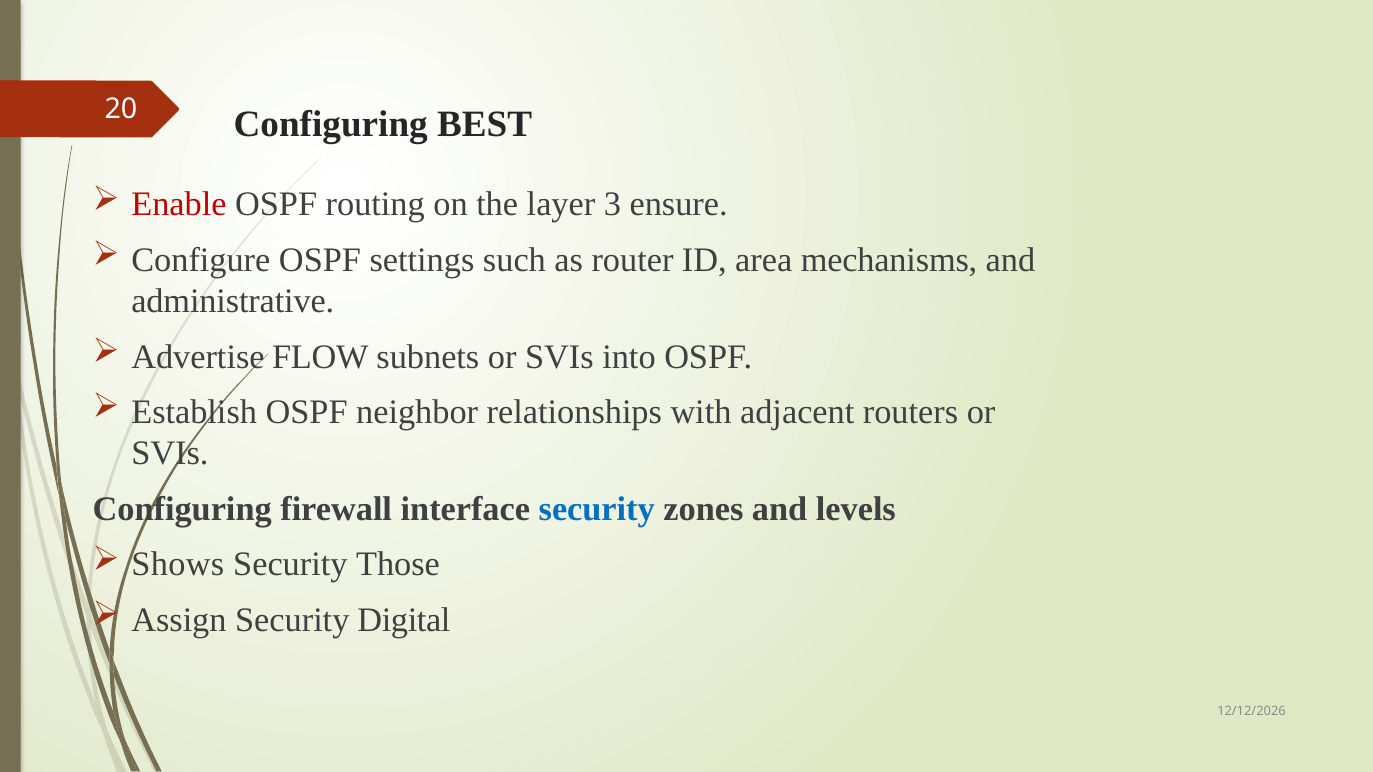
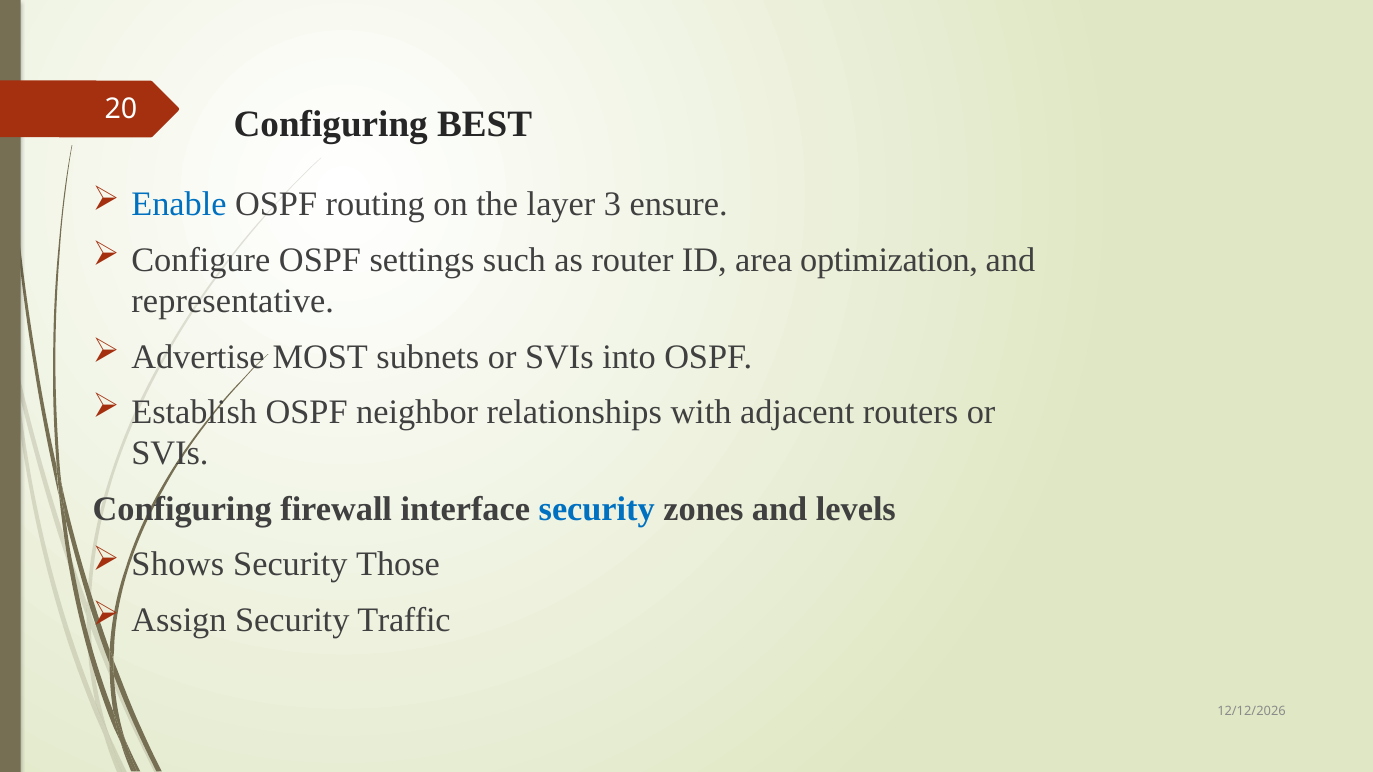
Enable colour: red -> blue (179, 205)
mechanisms: mechanisms -> optimization (889, 260)
administrative: administrative -> representative (233, 301)
FLOW: FLOW -> MOST (320, 357)
Digital: Digital -> Traffic (404, 620)
